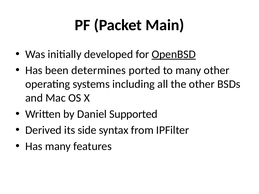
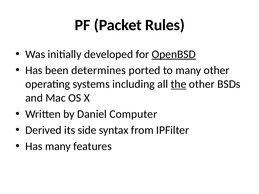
Main: Main -> Rules (165, 25)
the underline: none -> present (179, 84)
Supported: Supported -> Computer (133, 114)
